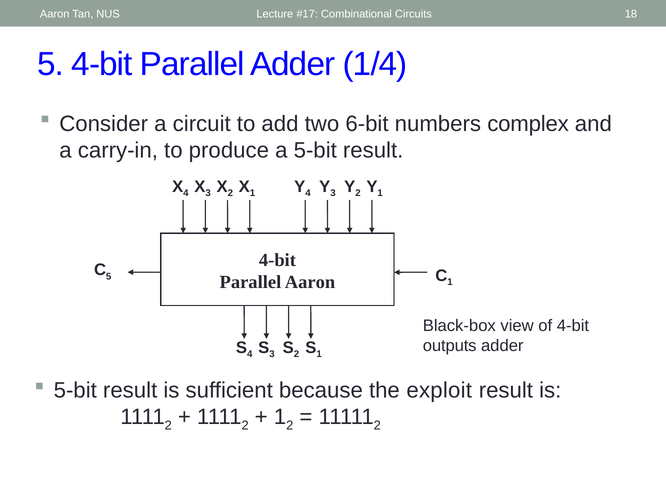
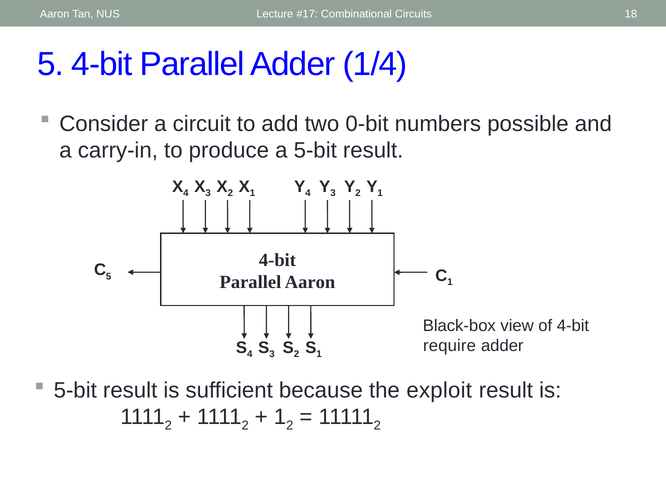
6-bit: 6-bit -> 0-bit (367, 124)
complex: complex -> possible (528, 124)
outputs: outputs -> require (450, 345)
